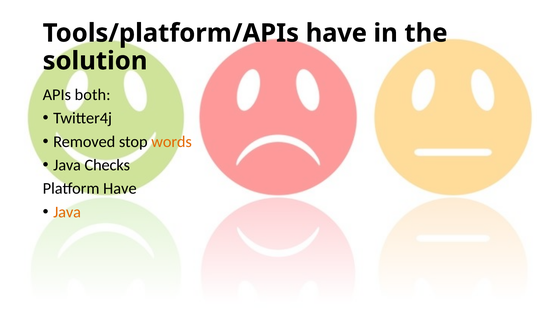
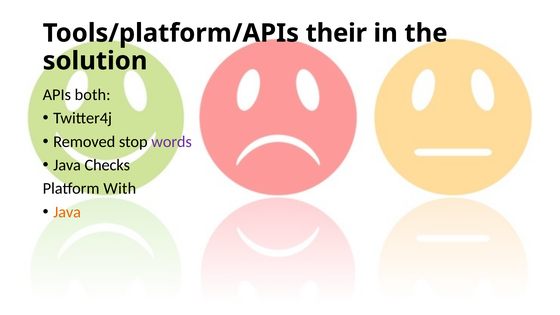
Tools/platform/APIs have: have -> their (336, 33)
words colour: orange -> purple (172, 142)
Platform Have: Have -> With (120, 189)
